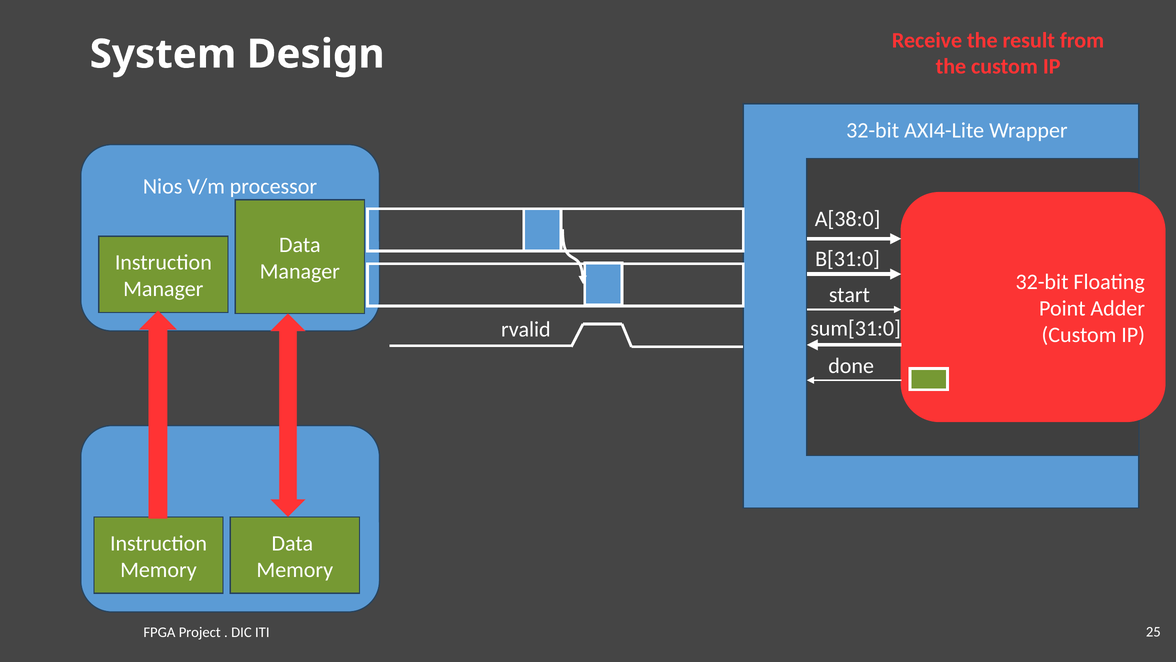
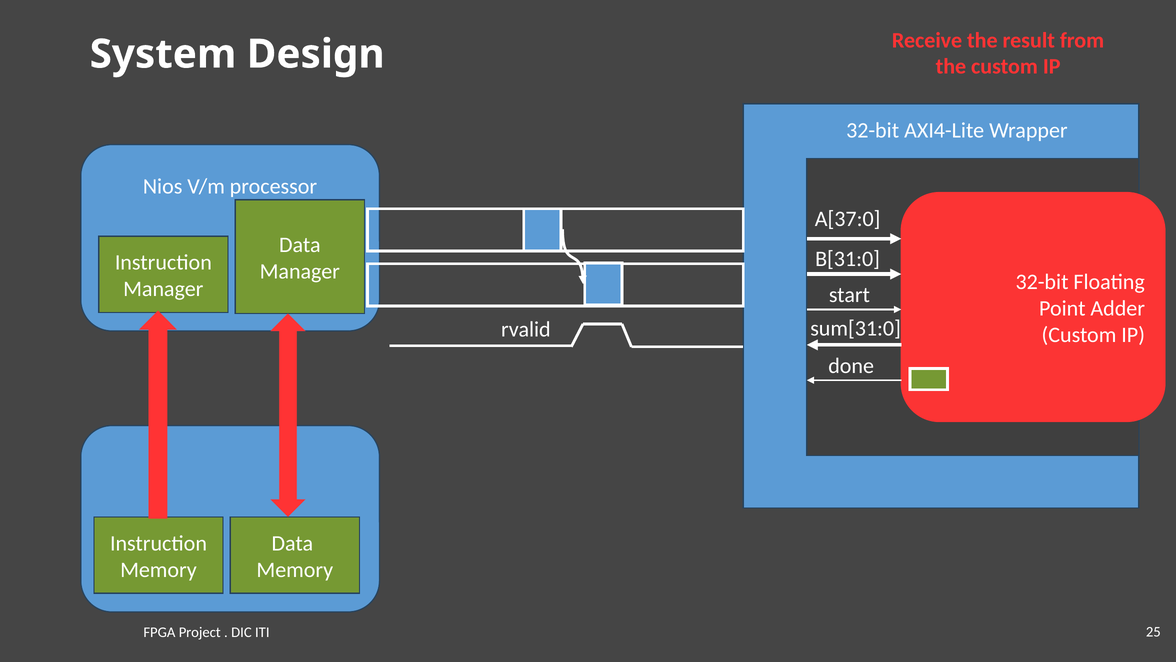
A[38:0: A[38:0 -> A[37:0 (848, 219)
